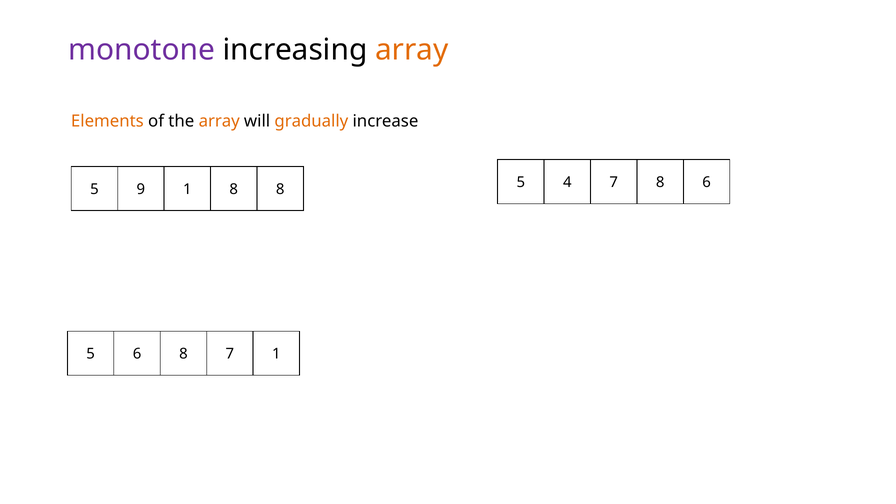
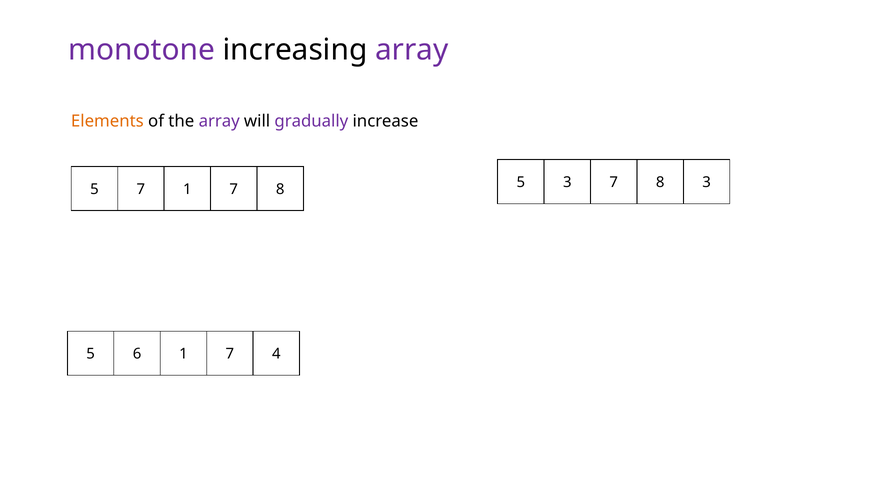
array colour: orange -> purple (412, 50)
array colour: orange -> purple (219, 121)
gradually colour: orange -> purple (311, 121)
5 4: 4 -> 3 (567, 183)
8 6: 6 -> 3 (707, 183)
5 9: 9 -> 7 (141, 189)
8: 8 -> 7 (234, 189)
6 8: 8 -> 1 (183, 354)
7 1: 1 -> 4 (276, 354)
